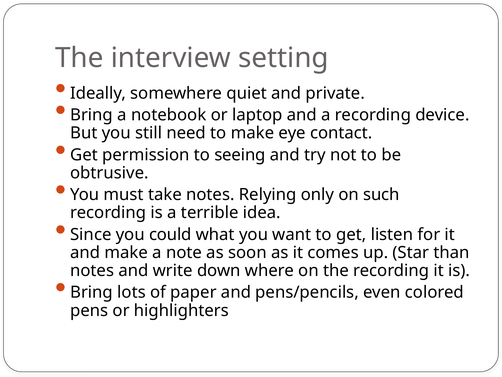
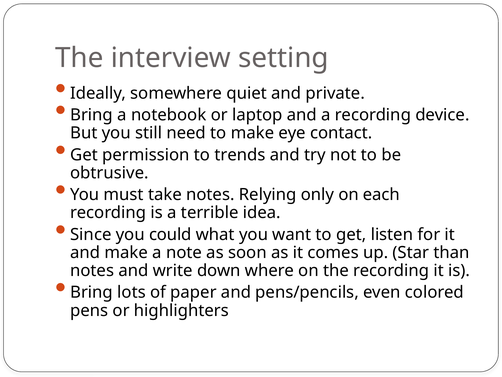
seeing: seeing -> trends (240, 155)
such: such -> each (381, 194)
